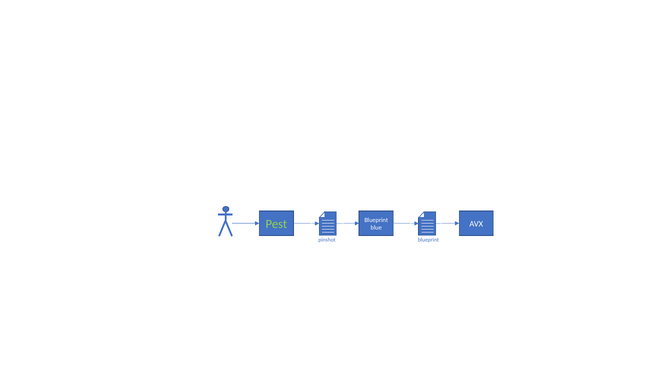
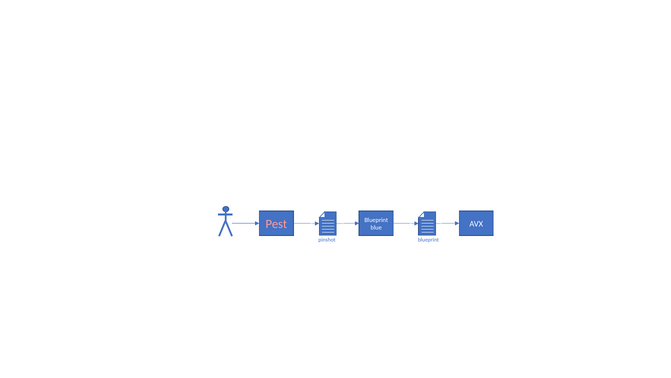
Pest colour: light green -> pink (276, 224)
